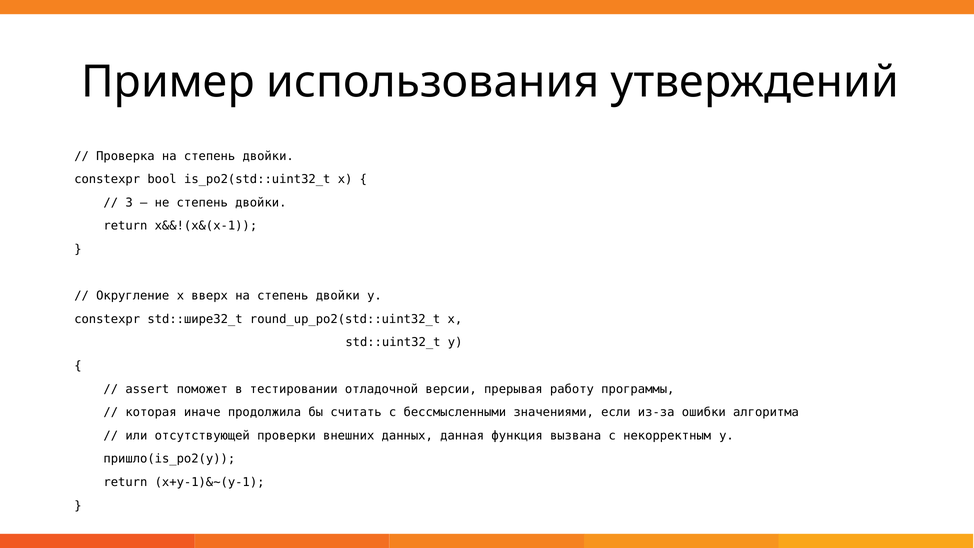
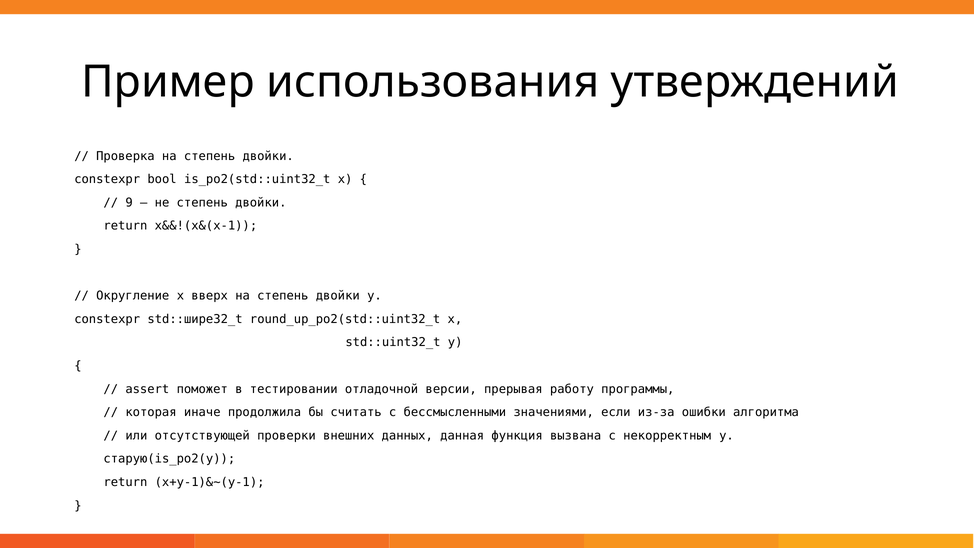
3: 3 -> 9 (129, 203)
пришло(is_po2(y: пришло(is_po2(y -> старую(is_po2(y (169, 459)
